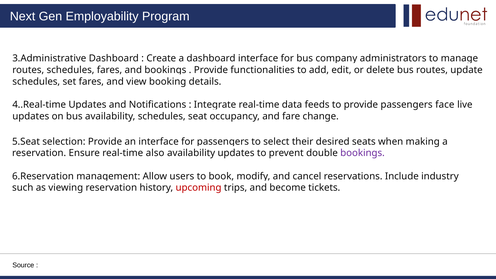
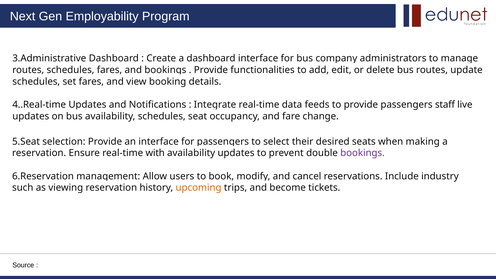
face: face -> staff (445, 105)
also: also -> with (155, 153)
upcoming colour: red -> orange (199, 188)
